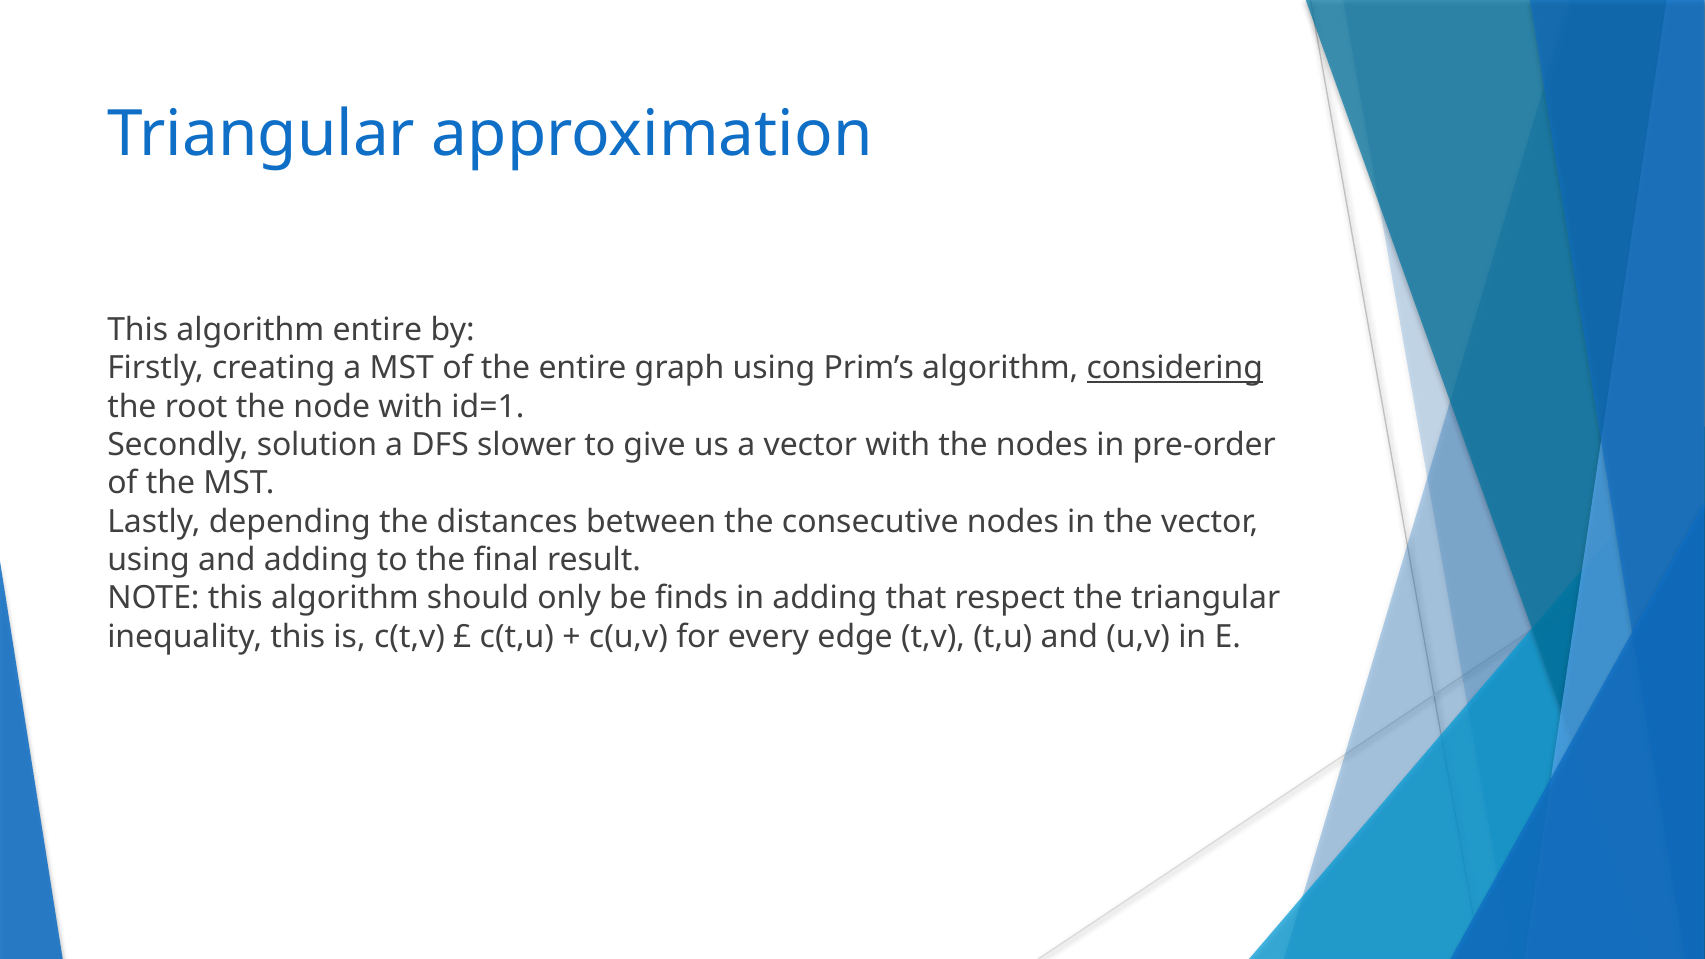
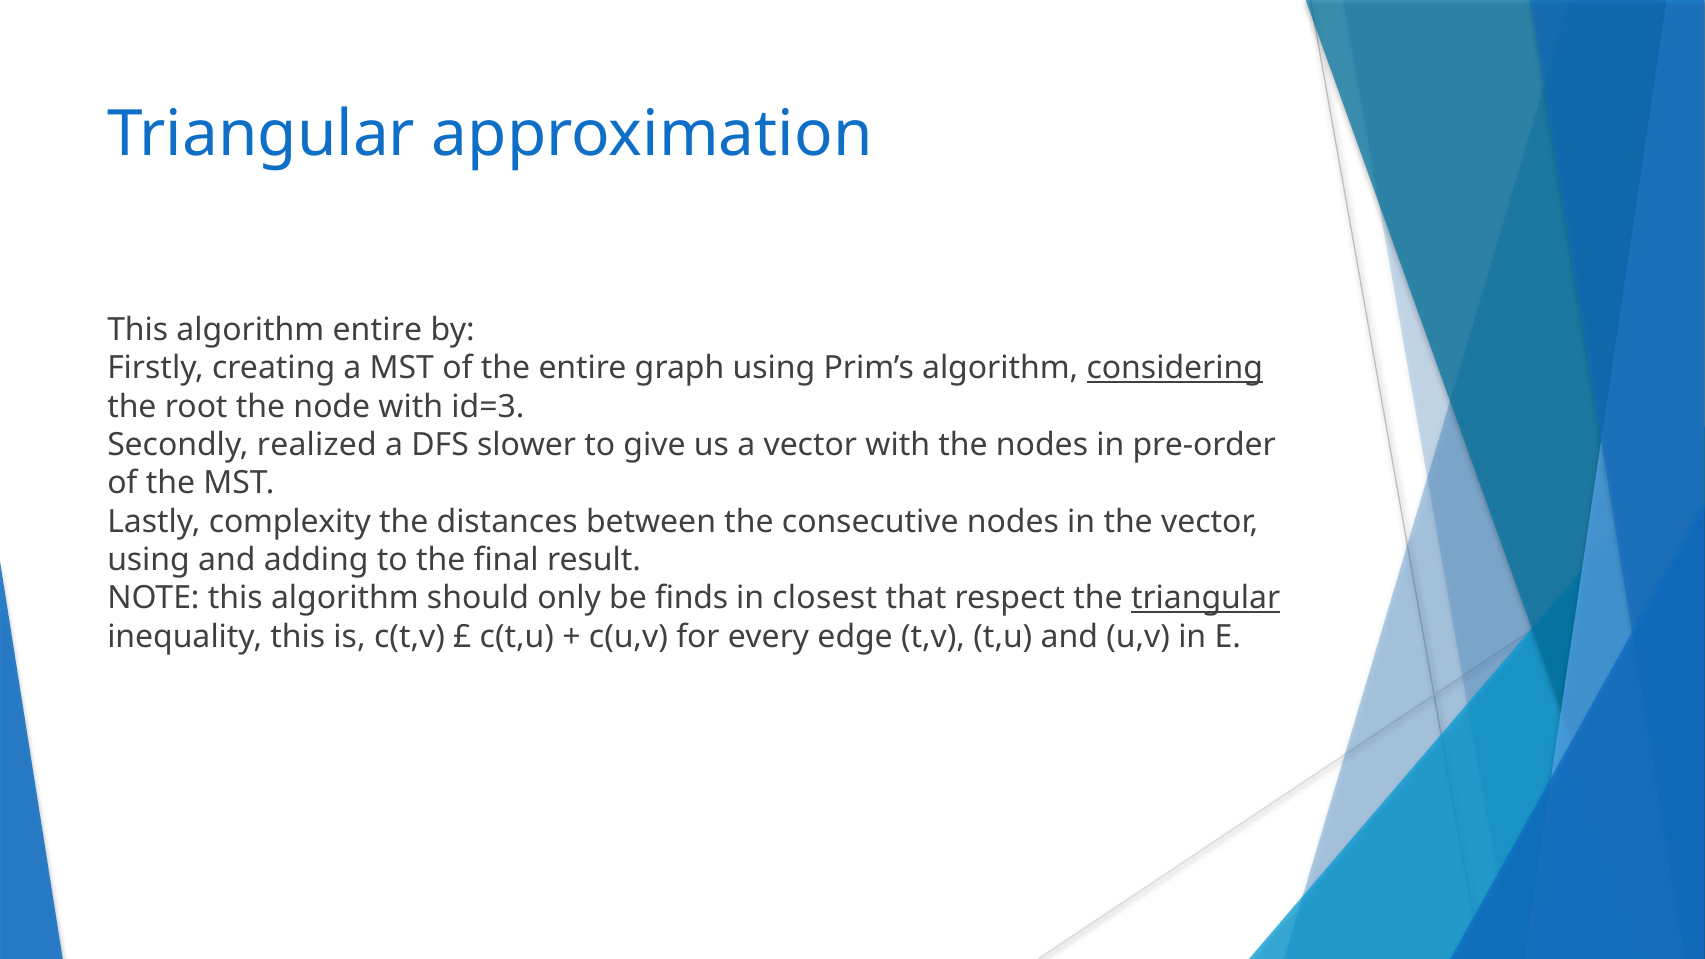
id=1: id=1 -> id=3 (488, 407)
solution: solution -> realized (317, 445)
depending: depending -> complexity (290, 522)
in adding: adding -> closest (825, 598)
triangular underline: none -> present (1206, 598)
